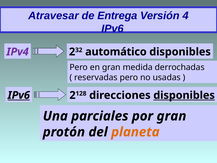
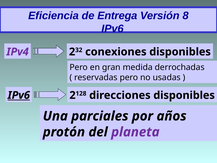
Atravesar: Atravesar -> Eficiencia (54, 16)
4: 4 -> 8 (186, 16)
automático: automático -> conexiones (116, 52)
disponibles underline: present -> none (184, 95)
por gran: gran -> años (172, 116)
planeta colour: orange -> purple (135, 132)
